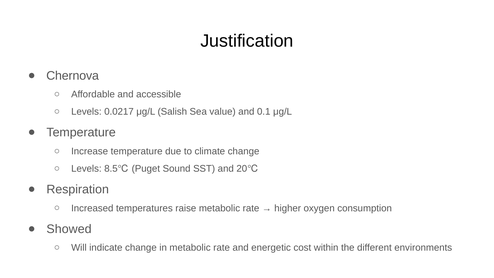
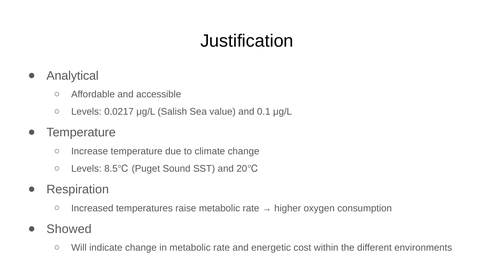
Chernova: Chernova -> Analytical (73, 76)
